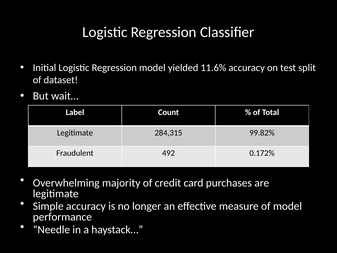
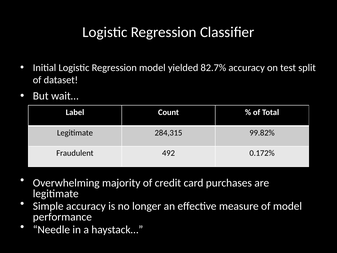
11.6%: 11.6% -> 82.7% (213, 68)
